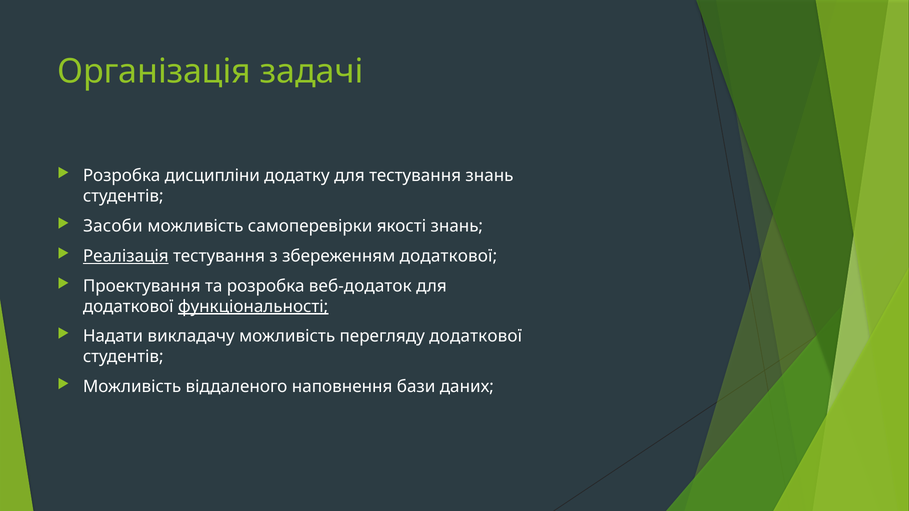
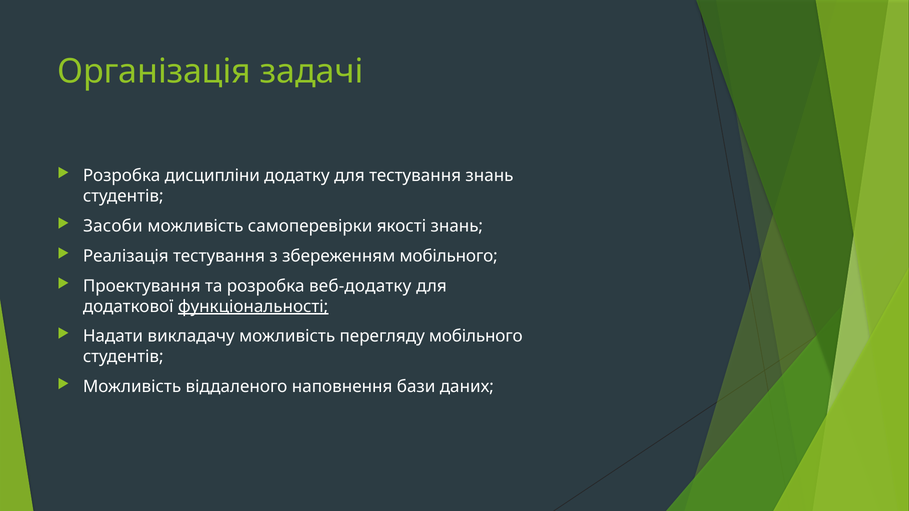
Реалізація underline: present -> none (126, 256)
збереженням додаткової: додаткової -> мобільного (449, 256)
веб-додаток: веб-додаток -> веб-додатку (360, 286)
перегляду додаткової: додаткової -> мобільного (476, 337)
